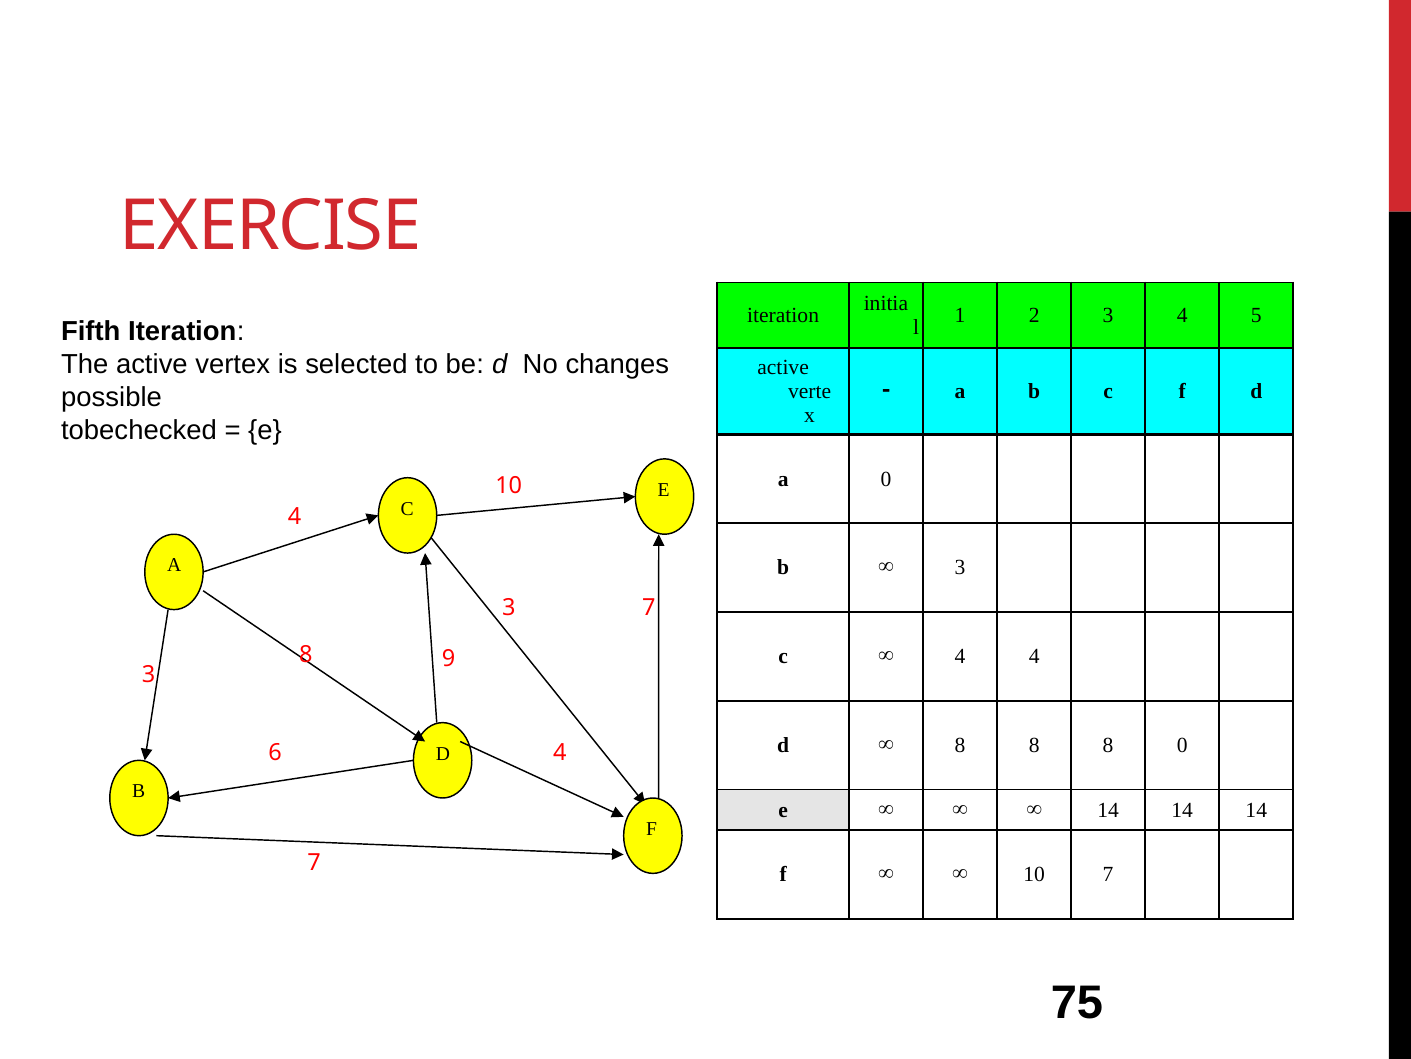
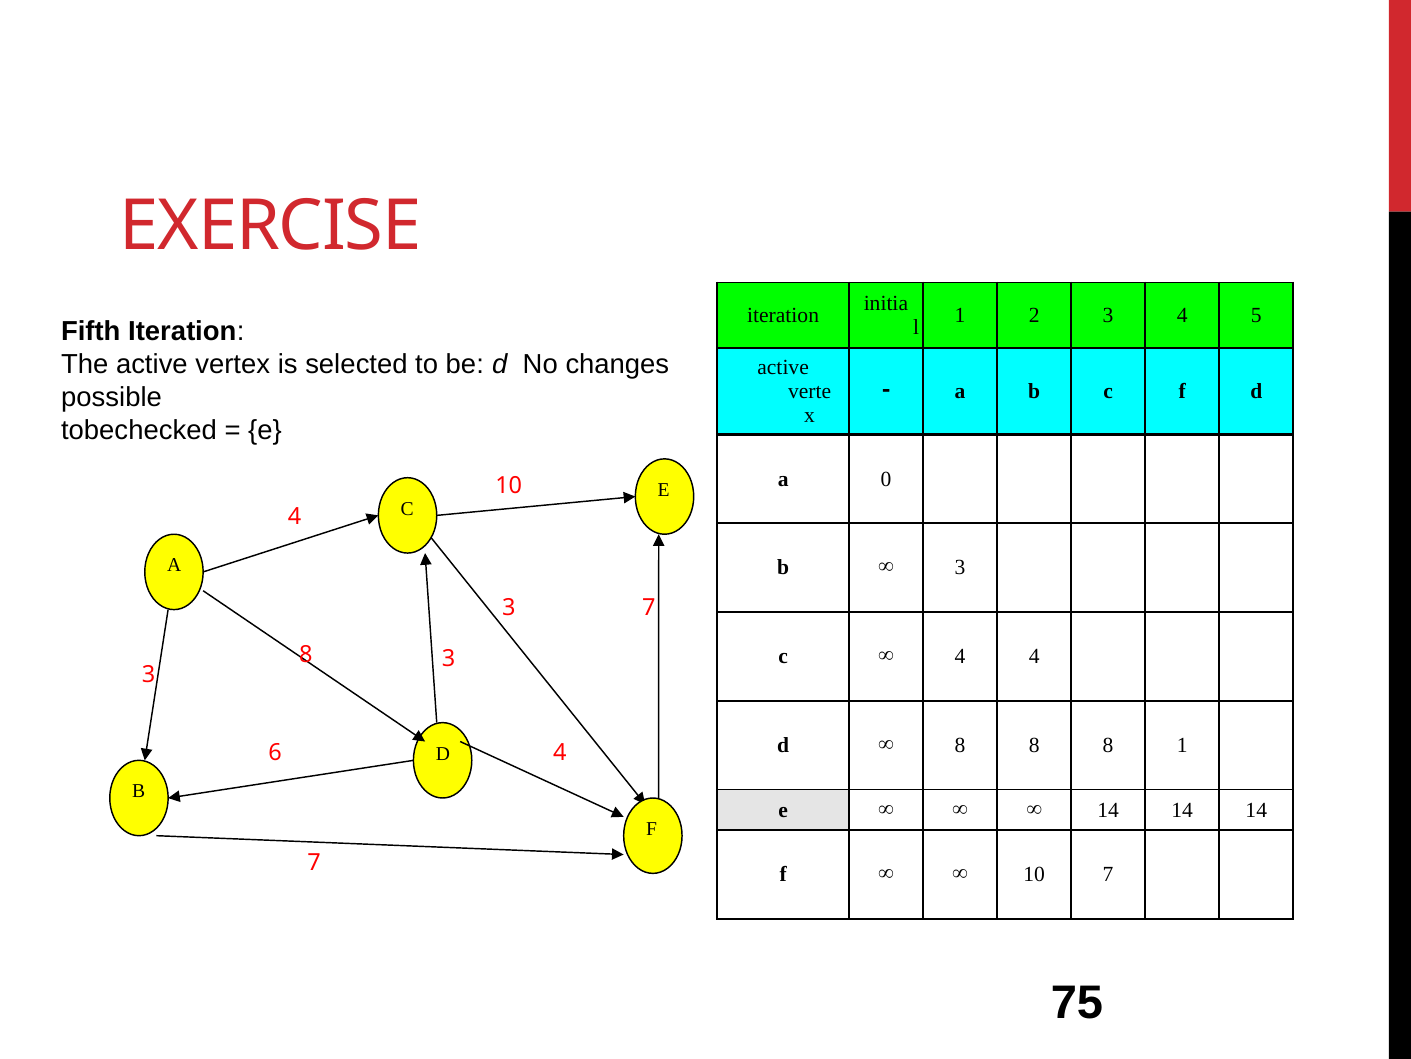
8 9: 9 -> 3 (449, 658)
8 0: 0 -> 1 (1182, 745)
